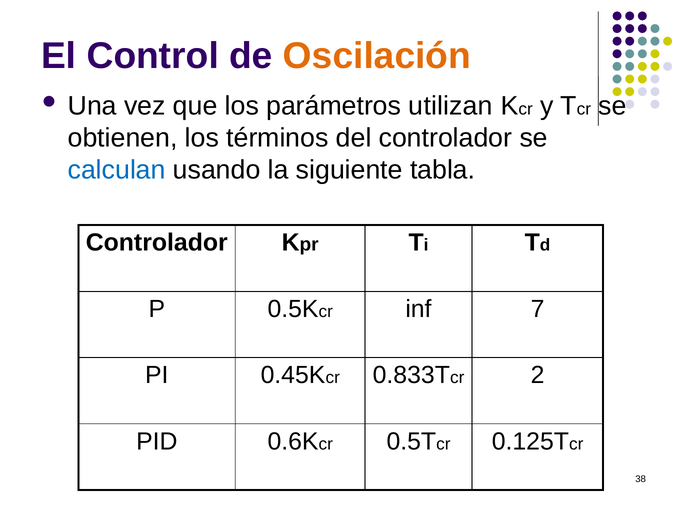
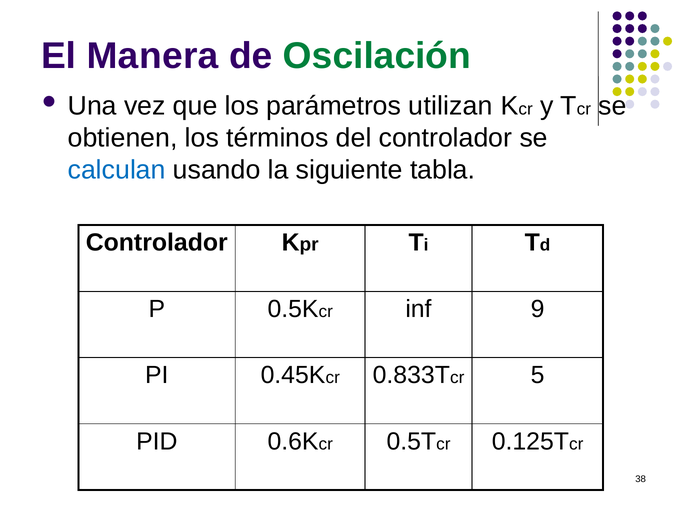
Control: Control -> Manera (153, 56)
Oscilación colour: orange -> green (377, 56)
7: 7 -> 9 (538, 309)
2: 2 -> 5 (538, 375)
